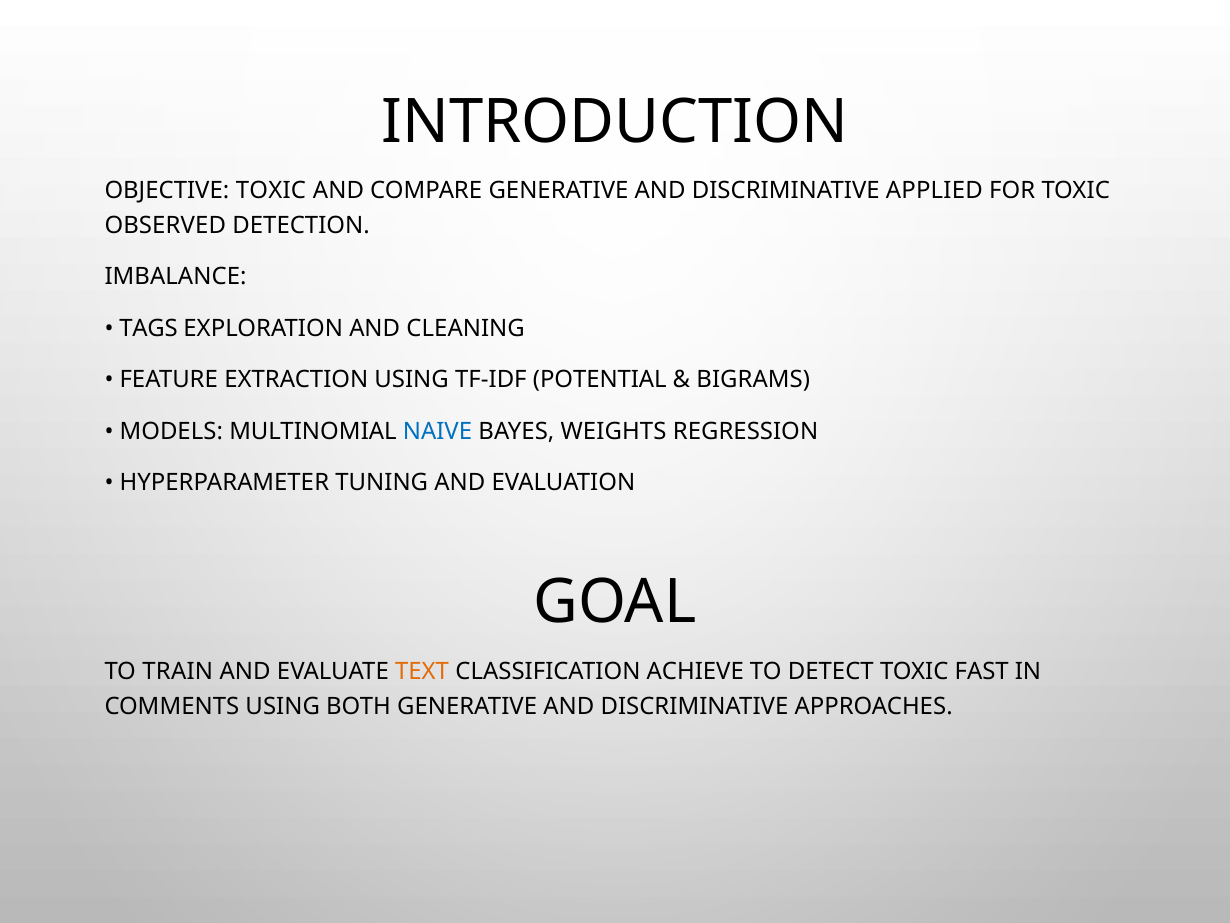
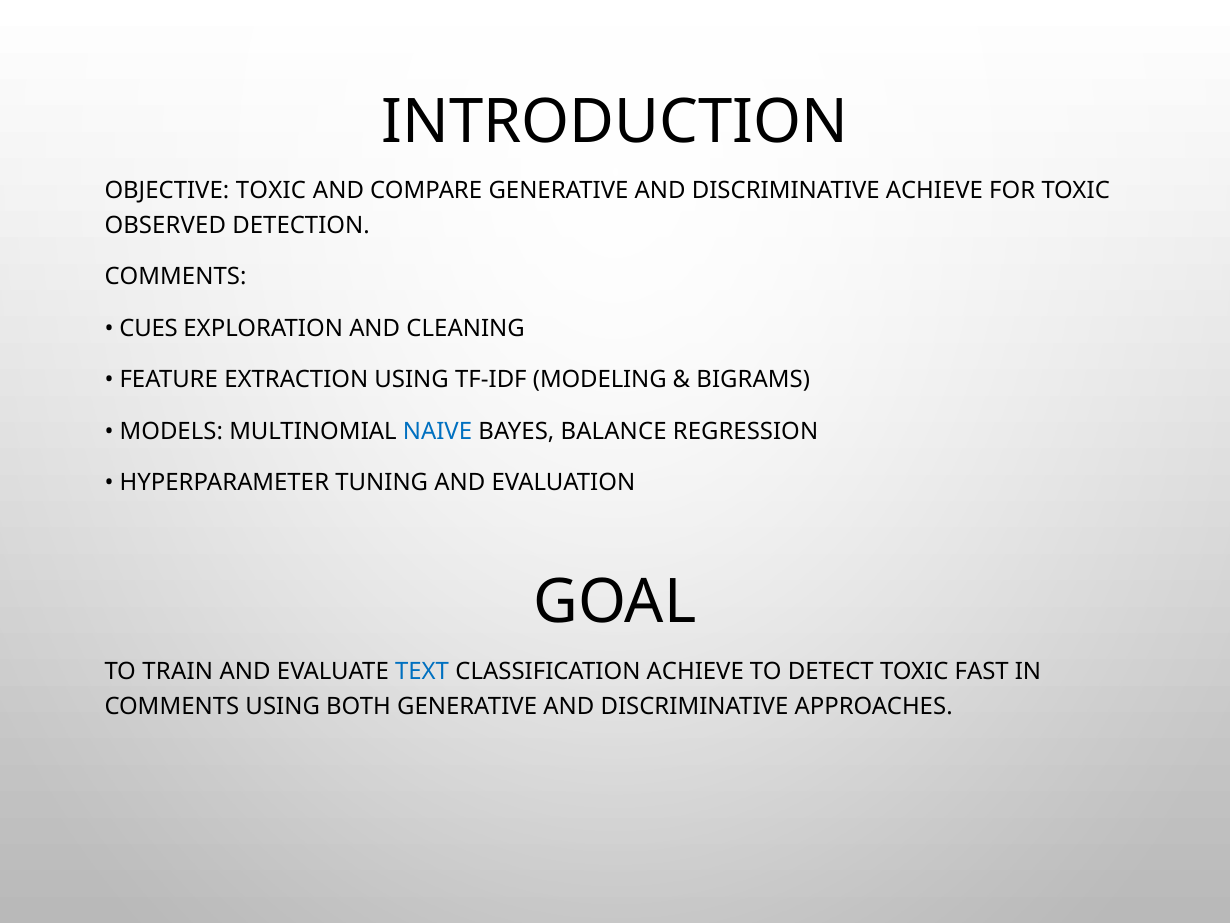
DISCRIMINATIVE APPLIED: APPLIED -> ACHIEVE (934, 191)
IMBALANCE: IMBALANCE -> COMMENTS (176, 277)
TAGS: TAGS -> CUES (149, 328)
POTENTIAL: POTENTIAL -> MODELING (600, 380)
WEIGHTS: WEIGHTS -> BALANCE (614, 431)
TEXT colour: orange -> blue (422, 672)
